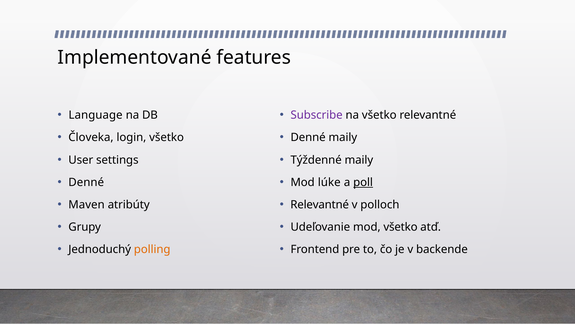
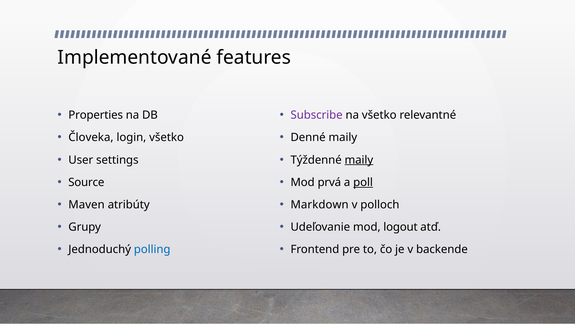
Language: Language -> Properties (96, 115)
maily underline: none -> present (359, 160)
Denné: Denné -> Source (86, 182)
lúke: lúke -> prvá (329, 182)
Relevantné: Relevantné -> Markdown (320, 204)
mod všetko: všetko -> logout (401, 227)
polling colour: orange -> blue (152, 249)
